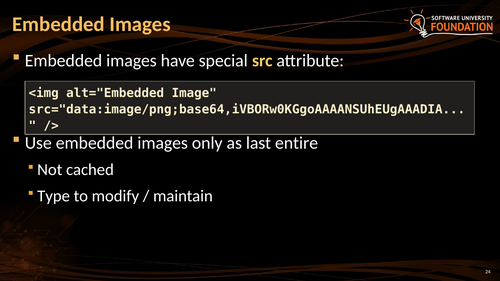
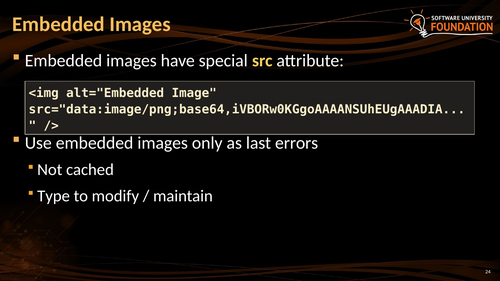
entire: entire -> errors (297, 143)
